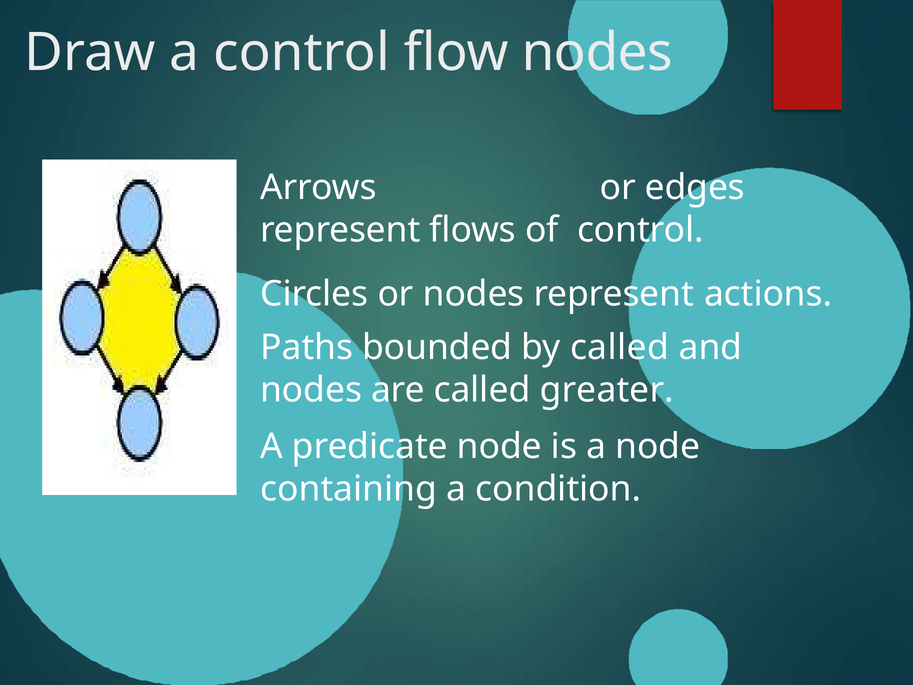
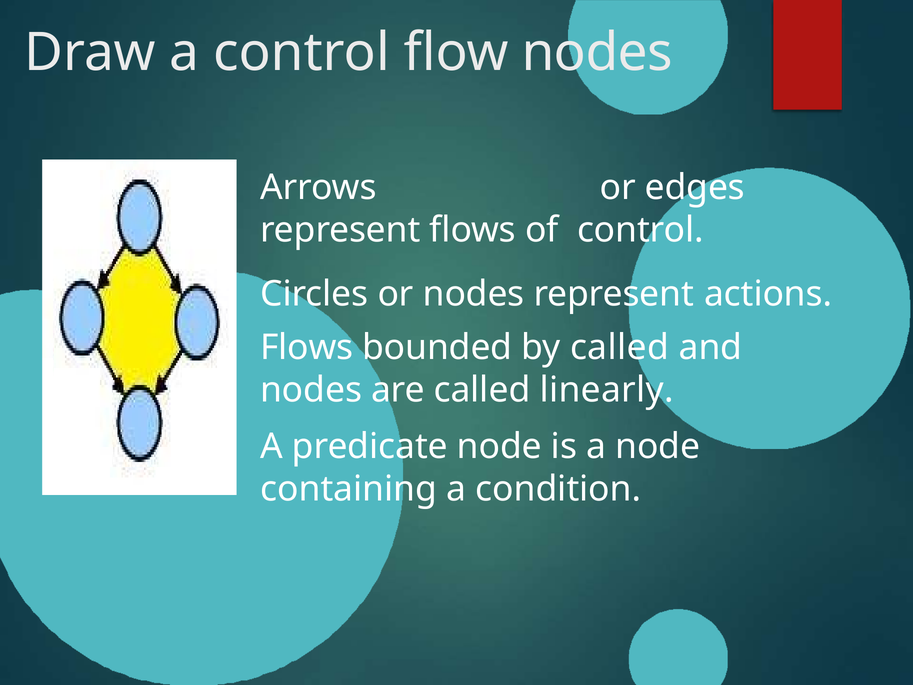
Paths: Paths -> Flows (307, 347)
greater: greater -> linearly (607, 390)
